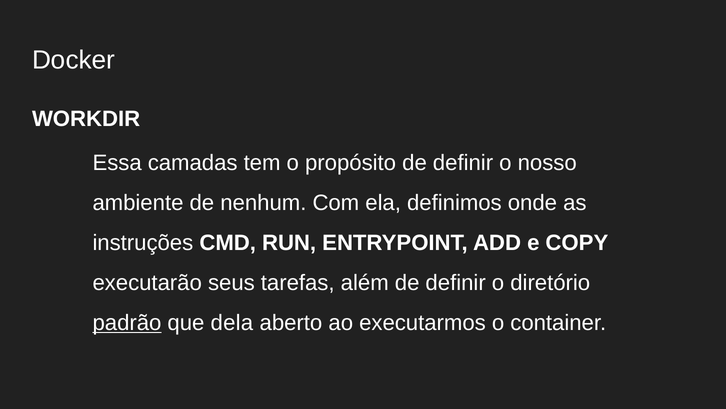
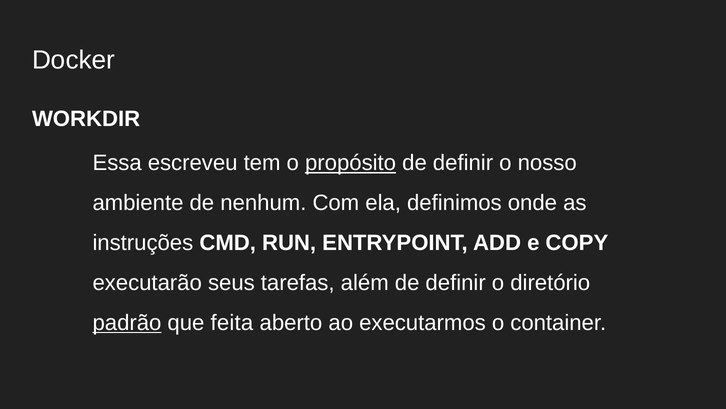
camadas: camadas -> escreveu (193, 163)
propósito underline: none -> present (351, 163)
dela: dela -> feita (232, 322)
